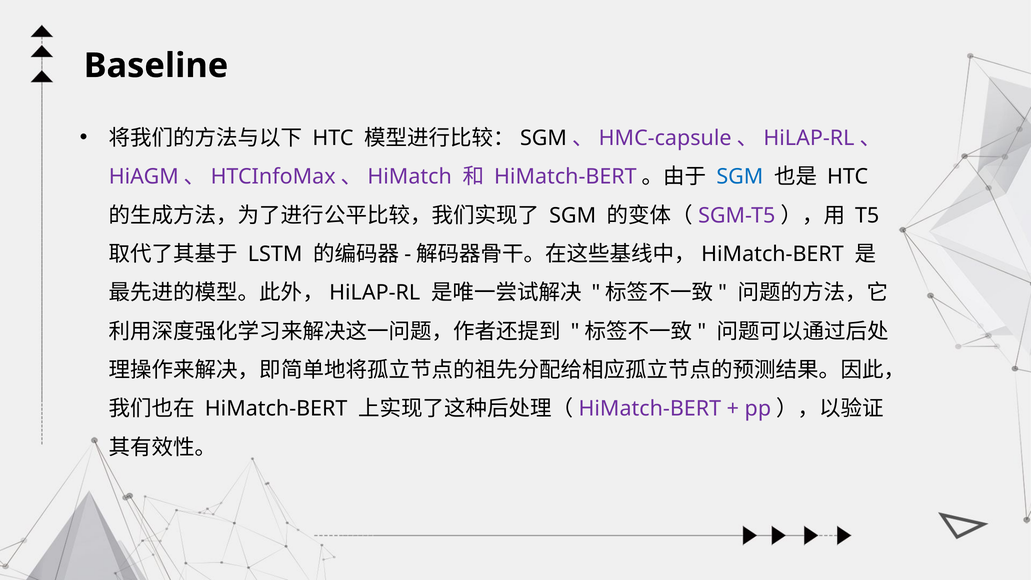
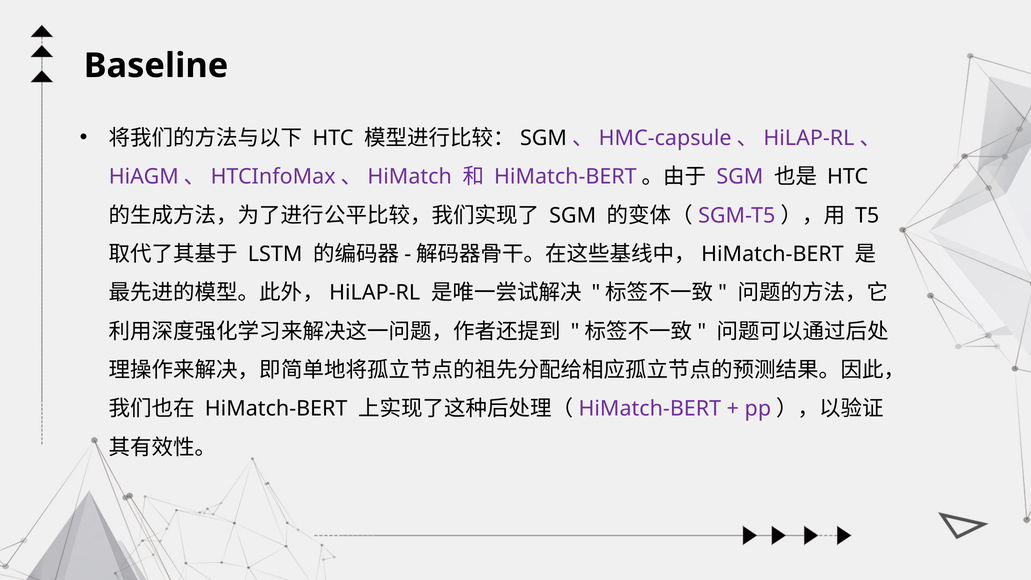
SGM colour: blue -> purple (740, 177)
